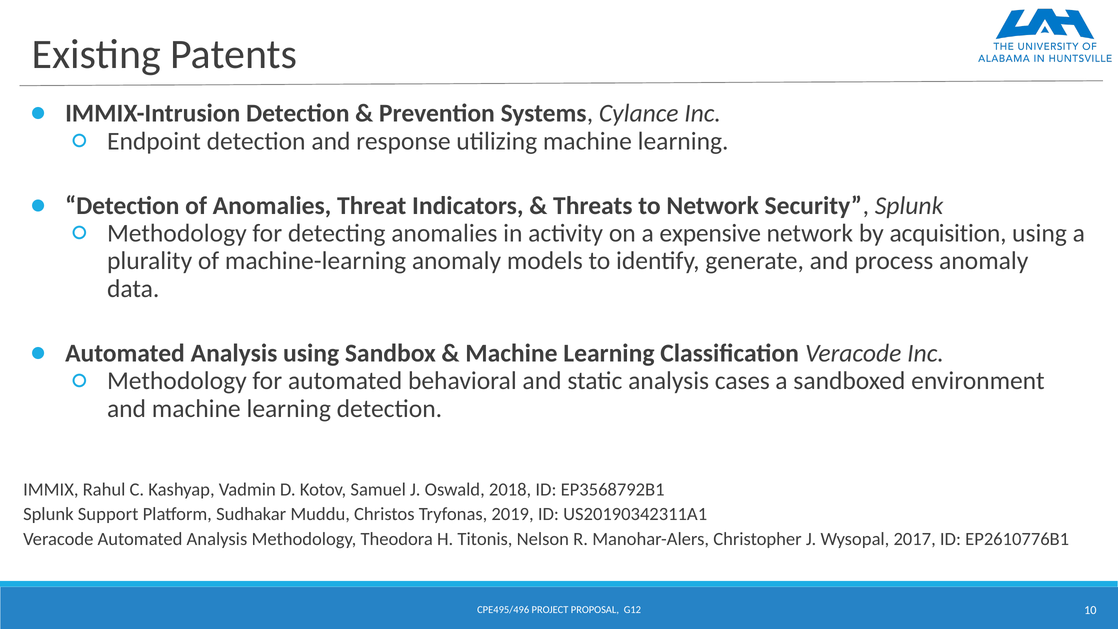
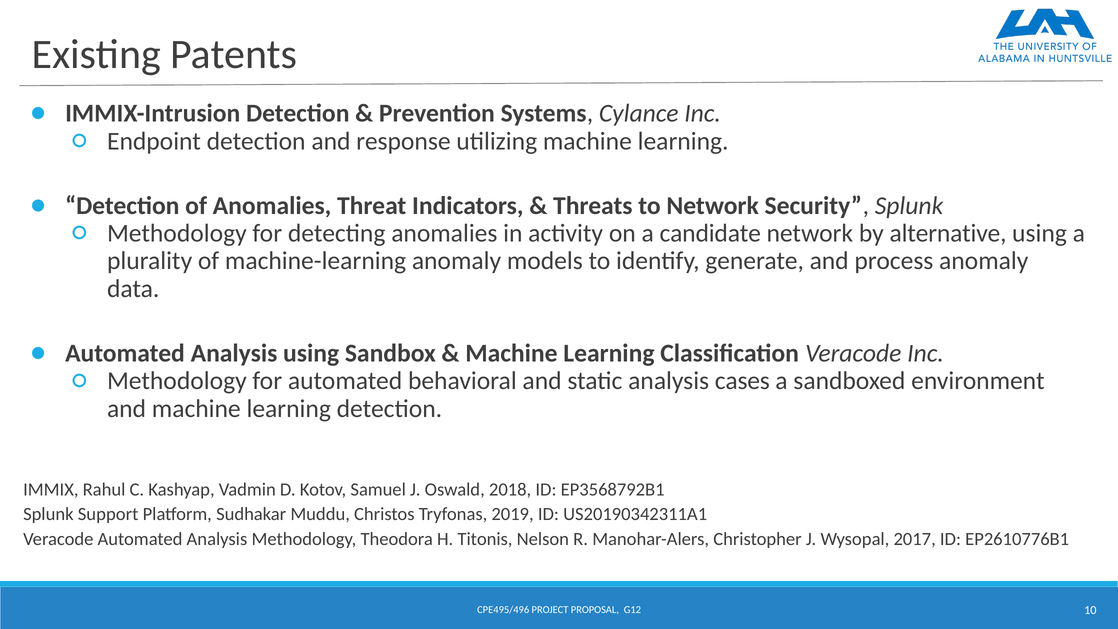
expensive: expensive -> candidate (710, 233)
acquisition: acquisition -> alternative (948, 233)
